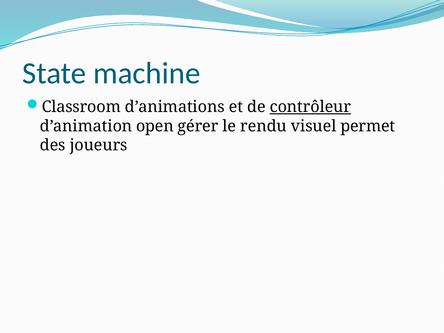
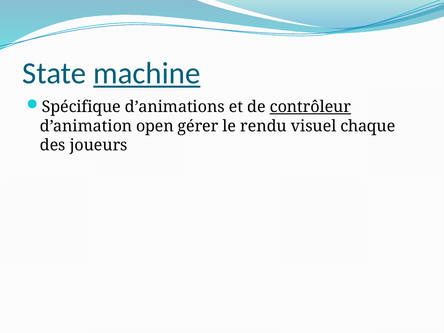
machine underline: none -> present (147, 73)
Classroom: Classroom -> Spécifique (81, 107)
permet: permet -> chaque (368, 126)
